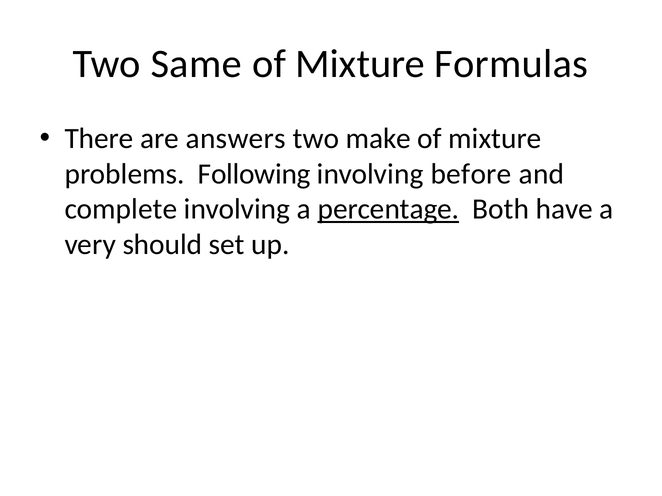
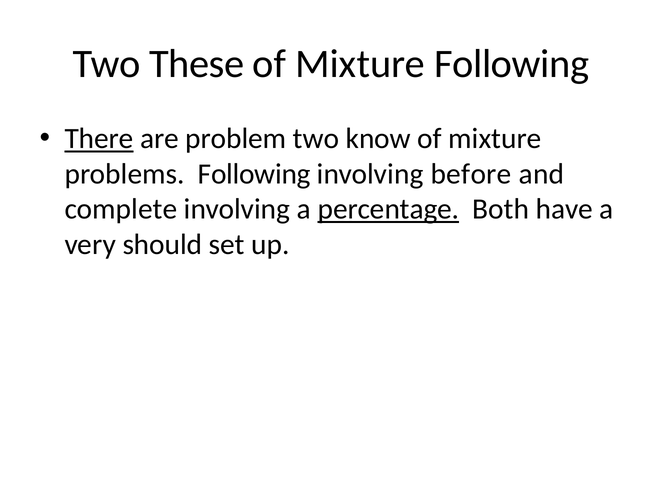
Same: Same -> These (197, 64)
Mixture Formulas: Formulas -> Following (512, 64)
There underline: none -> present (99, 139)
answers: answers -> problem (236, 139)
make: make -> know (378, 139)
